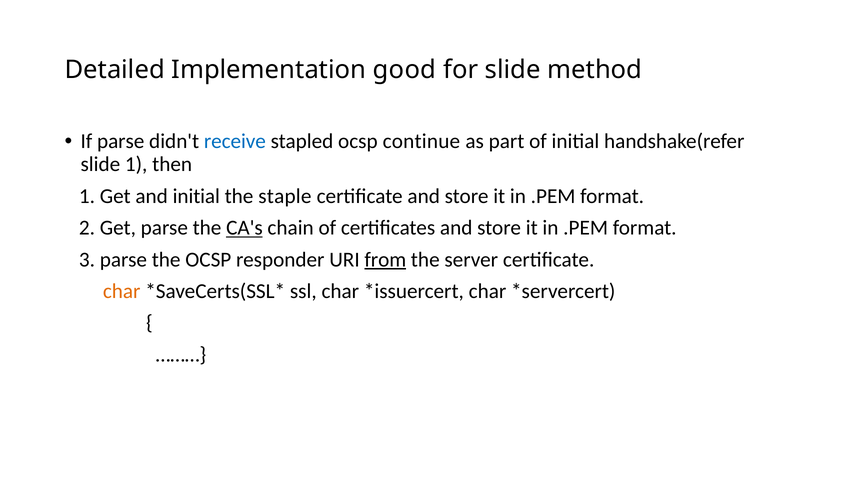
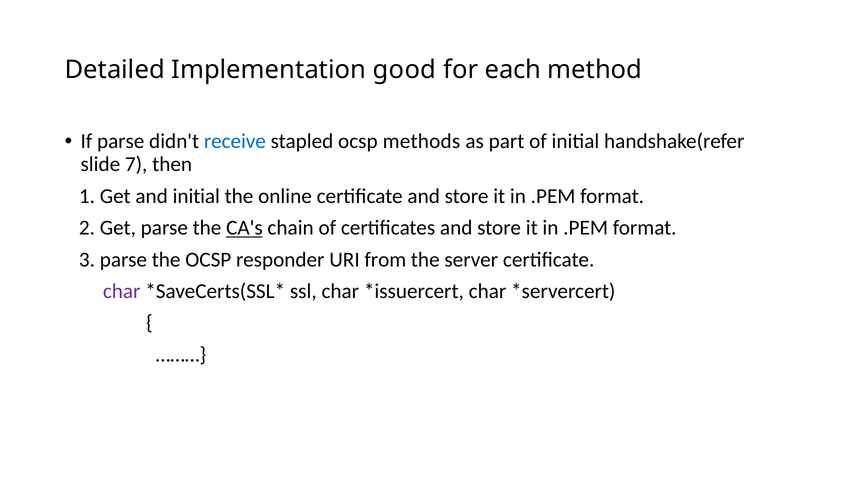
for slide: slide -> each (513, 70)
continue: continue -> methods (421, 141)
slide 1: 1 -> 7 (136, 164)
staple: staple -> online (285, 196)
from underline: present -> none (385, 260)
char colour: orange -> purple (122, 291)
